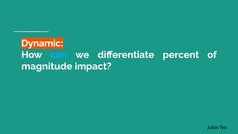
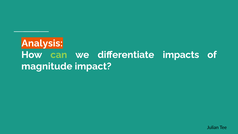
Dynamic: Dynamic -> Analysis (42, 43)
can colour: light blue -> light green (59, 55)
percent: percent -> impacts (181, 55)
